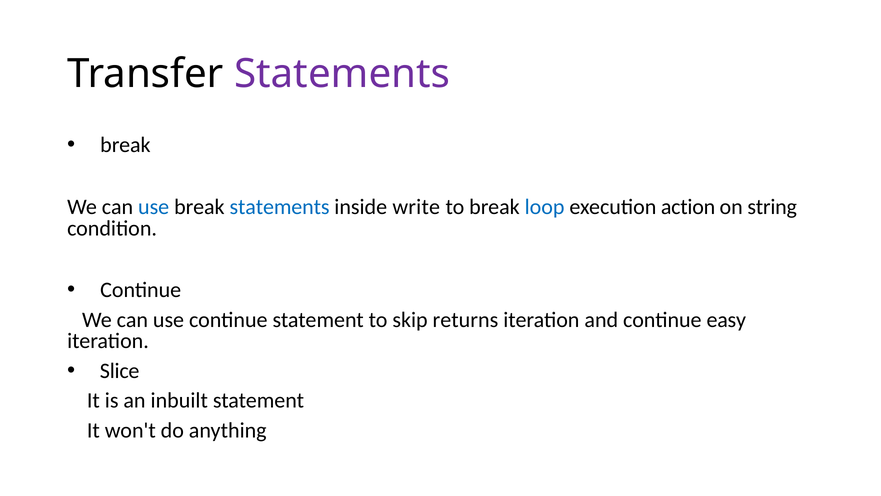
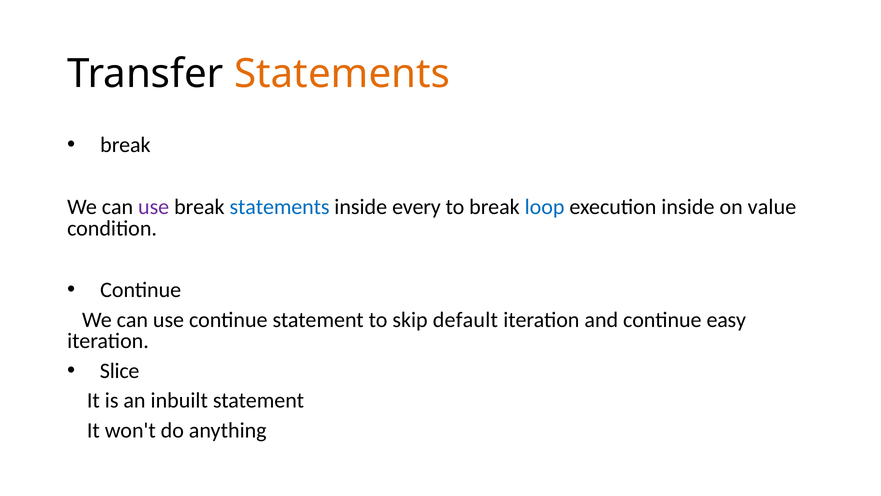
Statements colour: purple -> orange (342, 74)
use colour: blue -> purple (154, 207)
write: write -> every (416, 207)
execution action: action -> inside (688, 207)
string: string -> value (772, 207)
returns: returns -> default (465, 319)
